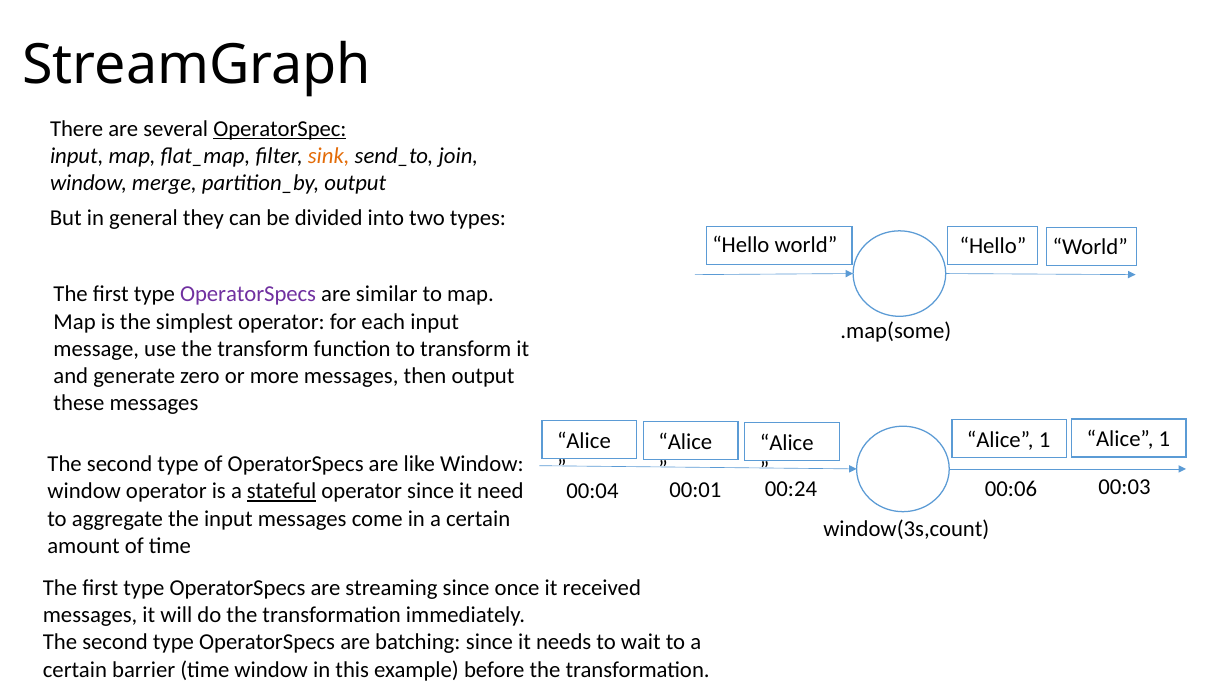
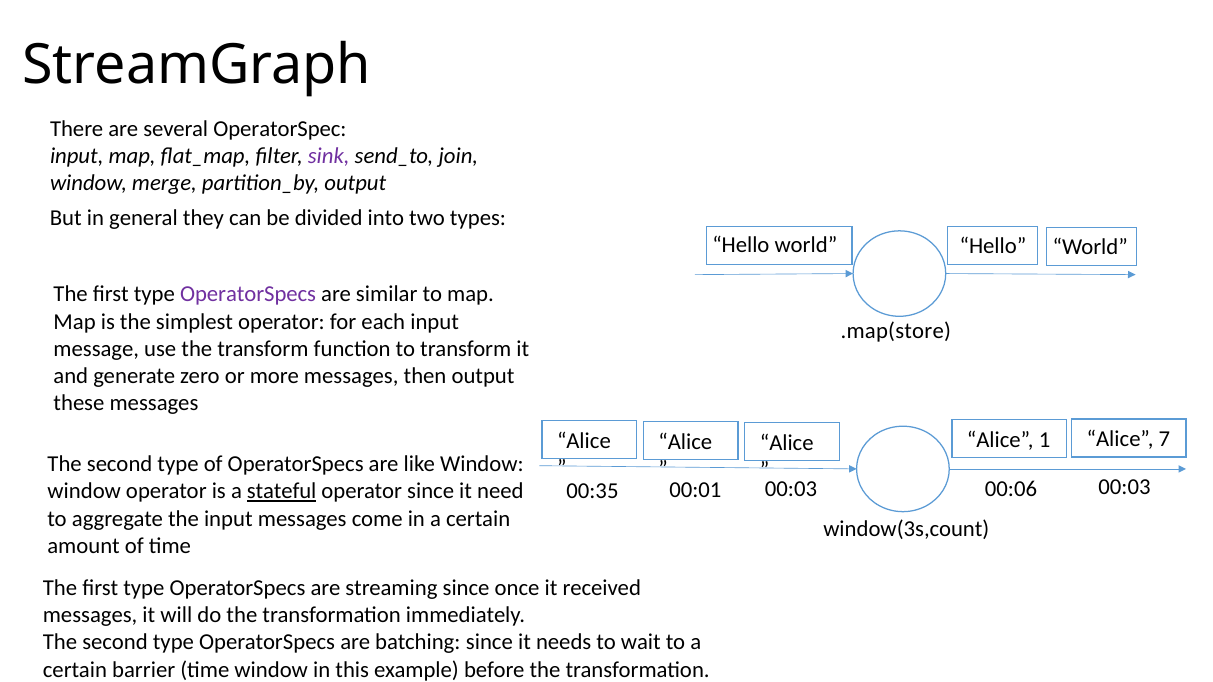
OperatorSpec underline: present -> none (280, 129)
sink colour: orange -> purple (329, 156)
.map(some: .map(some -> .map(store (896, 332)
1: 1 -> 7 (1164, 440)
00:24: 00:24 -> 00:03 (791, 490)
00:04: 00:04 -> 00:35 (592, 492)
